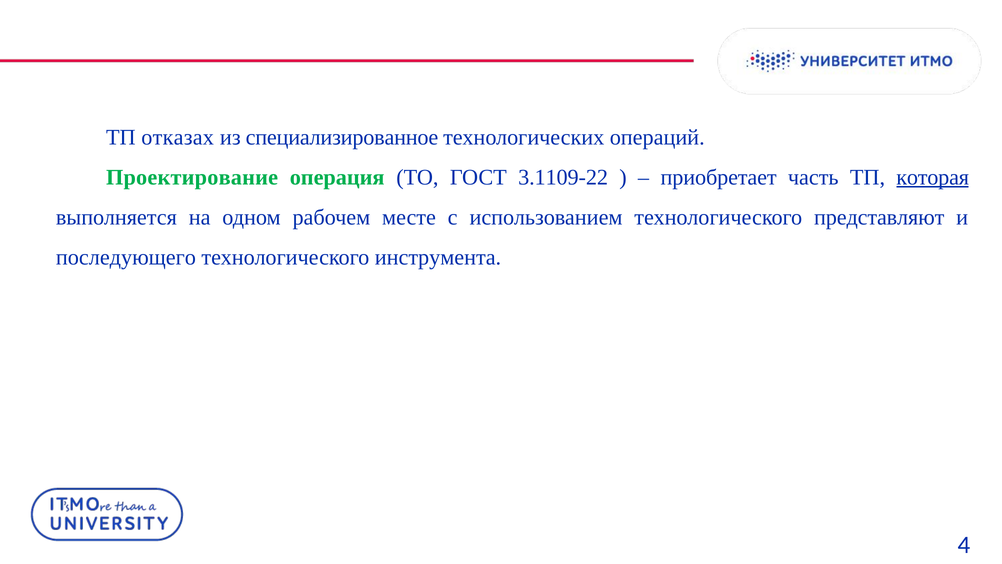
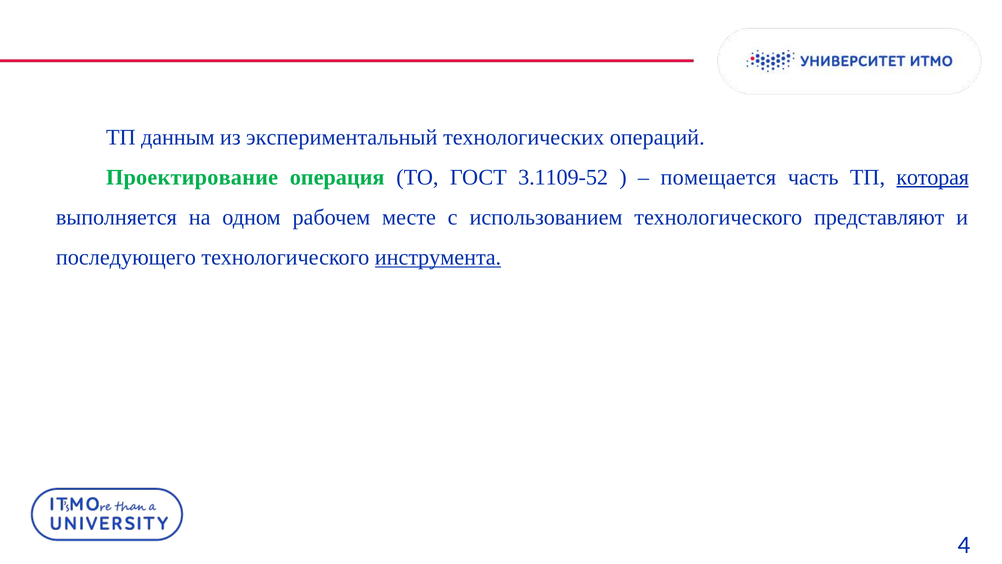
отказах: отказах -> данным (178, 137)
специализированное: специализированное -> экспериментальный (342, 137)
3.1109-22: 3.1109-22 -> 3.1109-52 (563, 177)
приобретает: приобретает -> помещается (718, 177)
инструмента underline: none -> present (438, 257)
